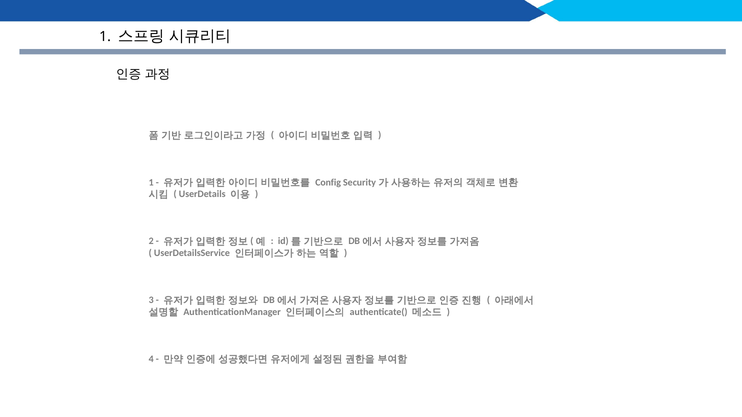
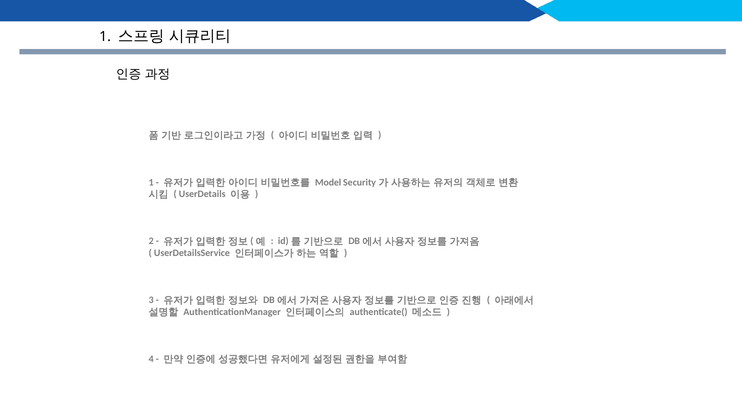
Config: Config -> Model (328, 182)
